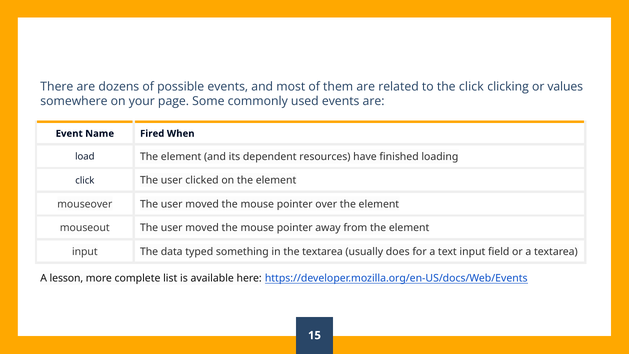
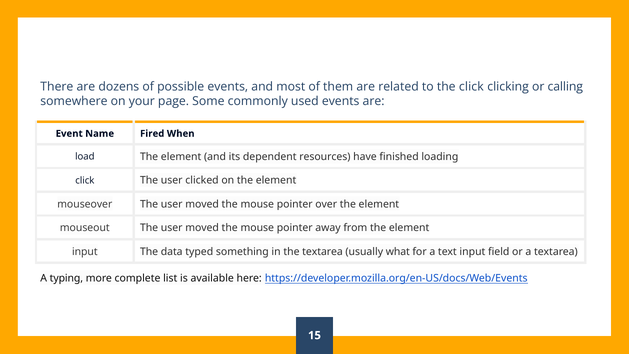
values: values -> calling (565, 86)
does: does -> what (398, 252)
lesson: lesson -> typing (66, 278)
